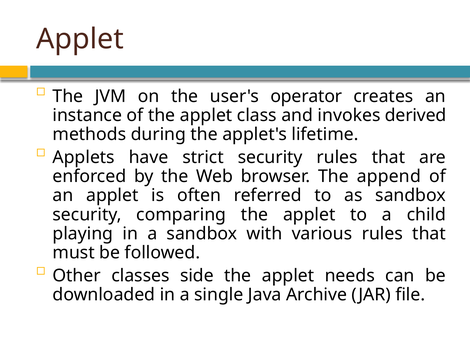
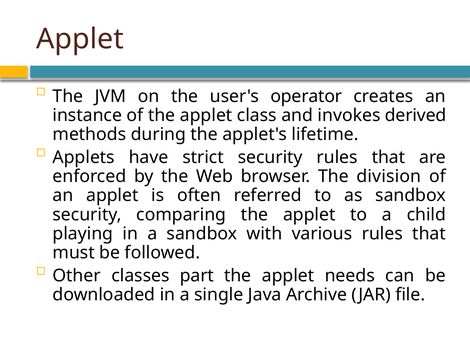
append: append -> division (389, 177)
side: side -> part (197, 276)
